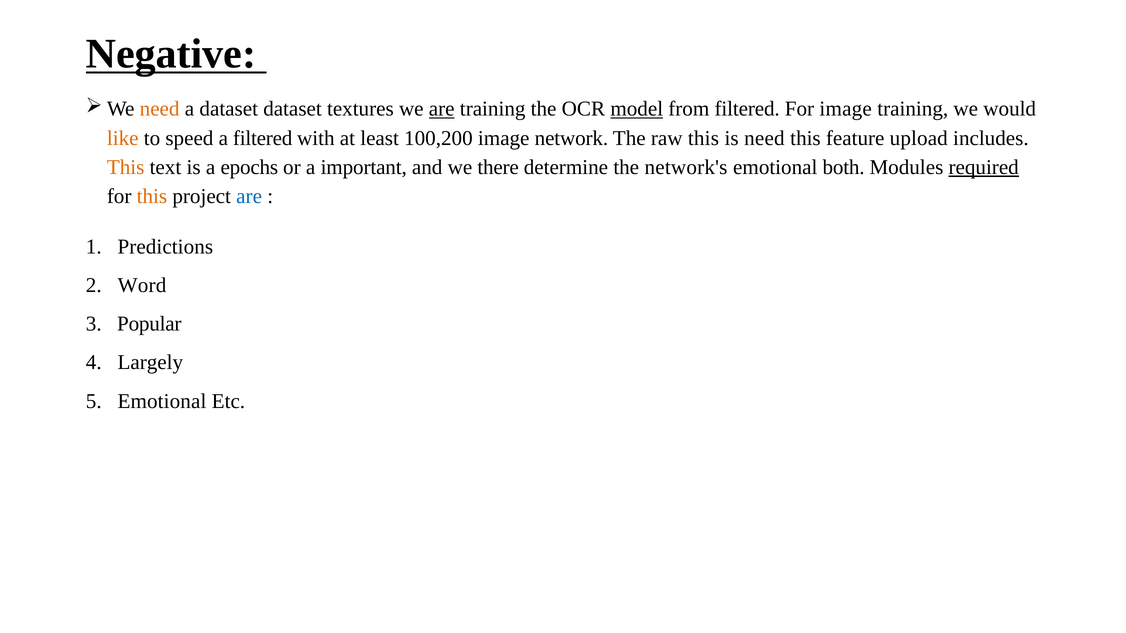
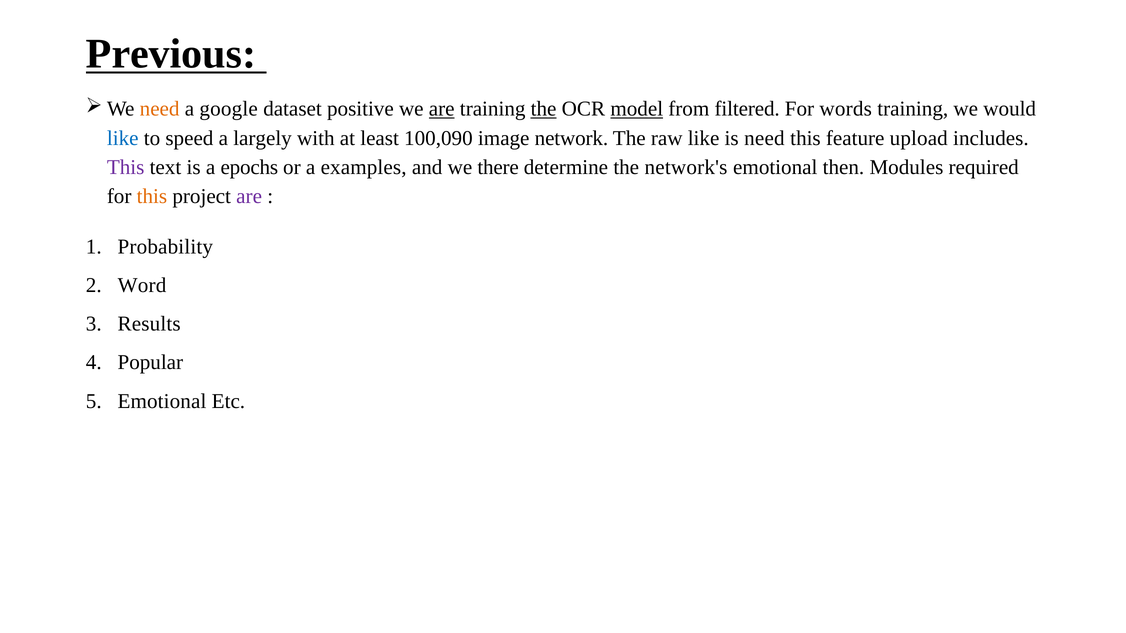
Negative: Negative -> Previous (171, 54)
a dataset: dataset -> google (229, 109)
textures: textures -> positive (360, 109)
the underline: none -> present (544, 109)
For image: image -> words (846, 109)
like colour: orange -> blue (123, 138)
a filtered: filtered -> largely (263, 138)
100,200: 100,200 -> 100,090 (438, 138)
raw this: this -> like (704, 138)
This colour: orange -> purple (126, 167)
important: important -> examples (364, 167)
both: both -> then (843, 167)
required underline: present -> none (984, 167)
are colour: blue -> purple (249, 196)
Predictions: Predictions -> Probability (165, 247)
Popular: Popular -> Results (149, 324)
Largely: Largely -> Popular (150, 363)
